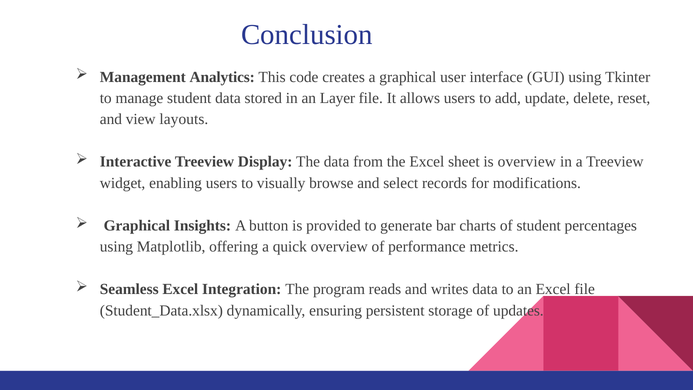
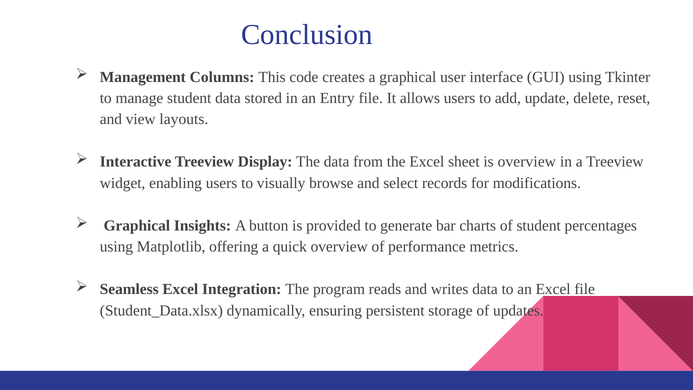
Analytics: Analytics -> Columns (222, 77)
Layer: Layer -> Entry (337, 98)
